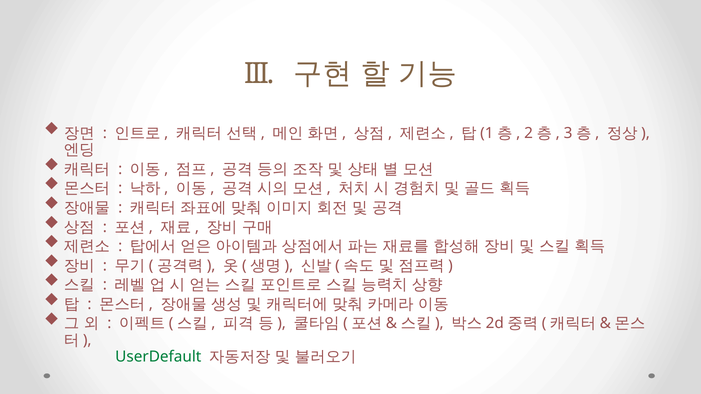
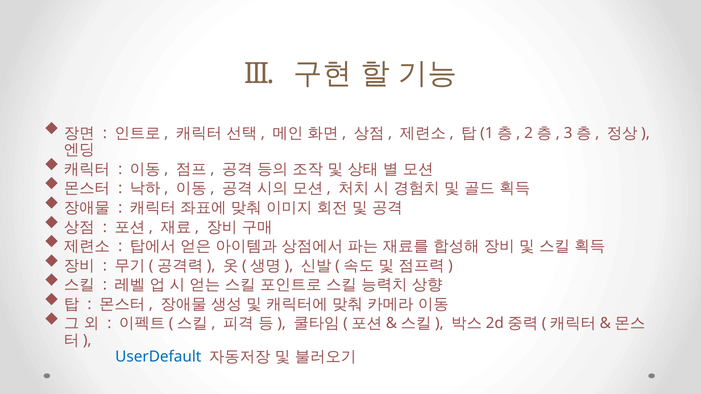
UserDefault colour: green -> blue (158, 357)
